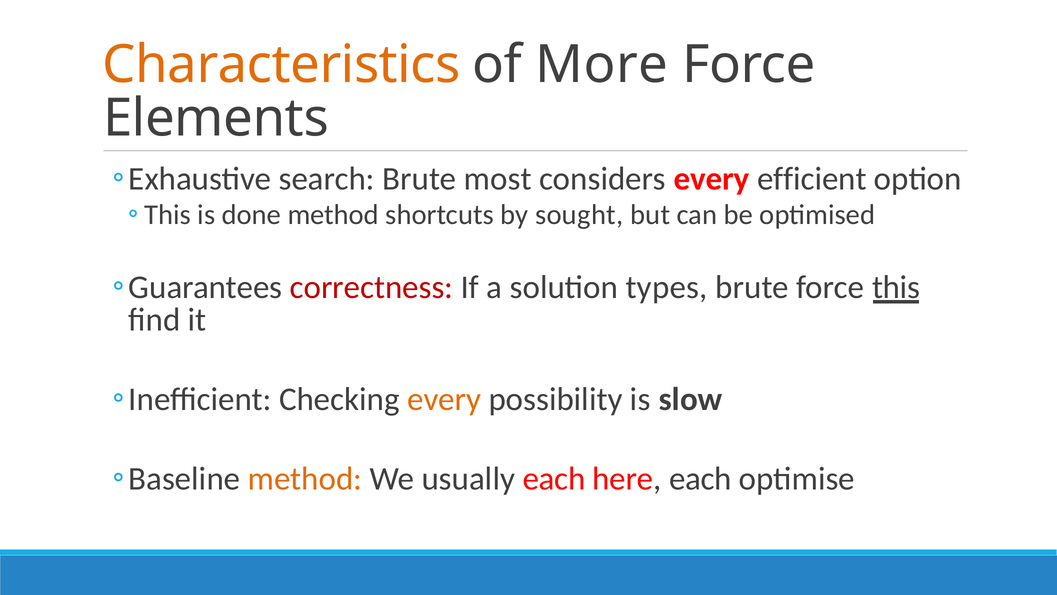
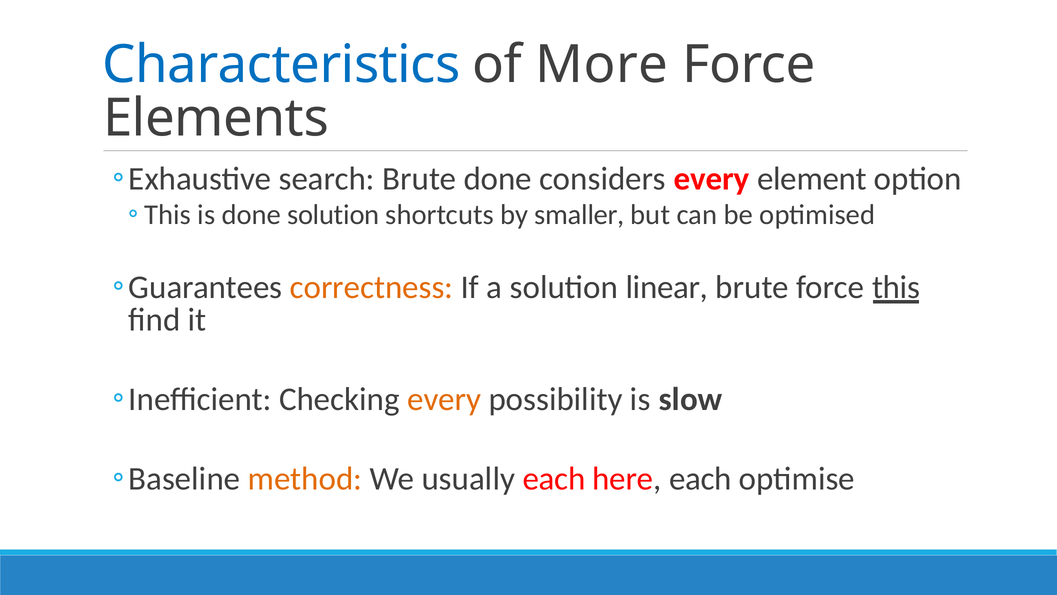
Characteristics colour: orange -> blue (282, 65)
Brute most: most -> done (498, 179)
efficient: efficient -> element (812, 179)
done method: method -> solution (333, 215)
sought: sought -> smaller (579, 215)
correctness colour: red -> orange (372, 287)
types: types -> linear (667, 287)
